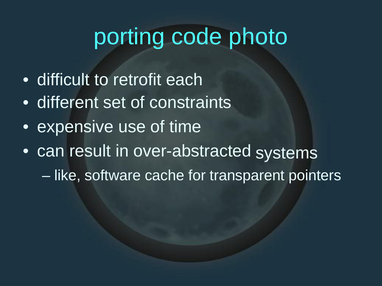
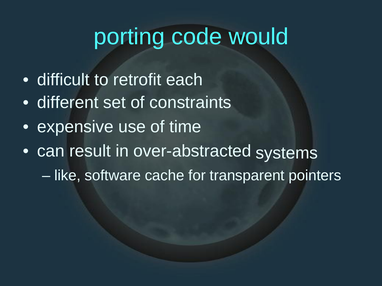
photo: photo -> would (259, 37)
